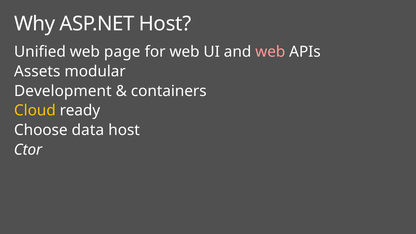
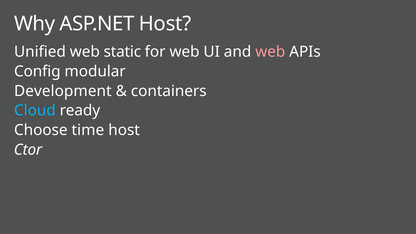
page: page -> static (122, 52)
Assets: Assets -> Config (37, 71)
Cloud colour: yellow -> light blue (35, 111)
data: data -> time (88, 130)
